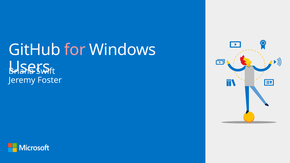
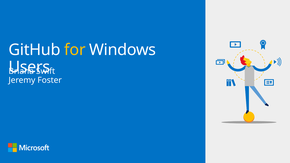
for colour: pink -> yellow (75, 50)
